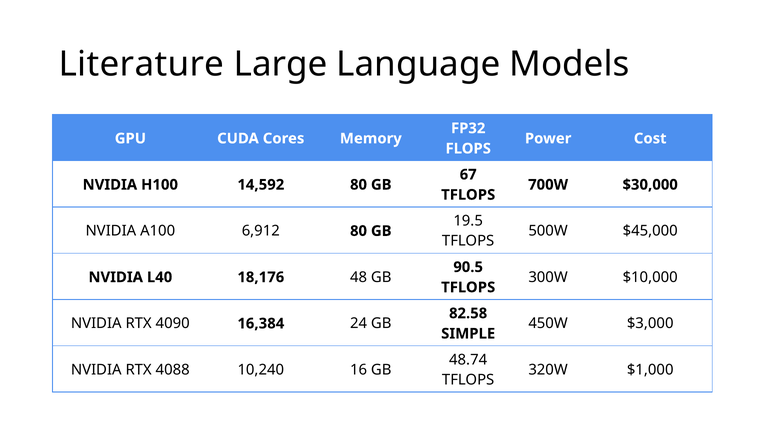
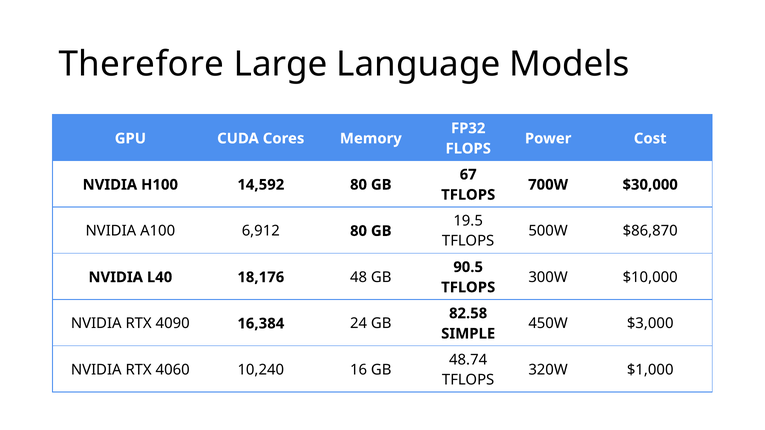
Literature: Literature -> Therefore (141, 64)
$45,000: $45,000 -> $86,870 (650, 231)
4088: 4088 -> 4060 (173, 370)
